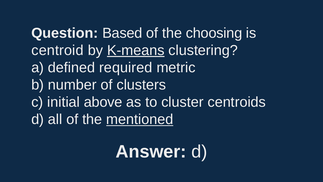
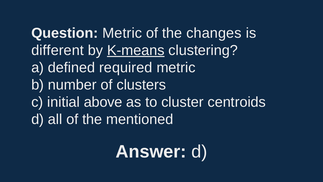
Question Based: Based -> Metric (122, 33)
choosing: choosing -> changes (214, 33)
centroid: centroid -> different (58, 50)
mentioned underline: present -> none (140, 119)
